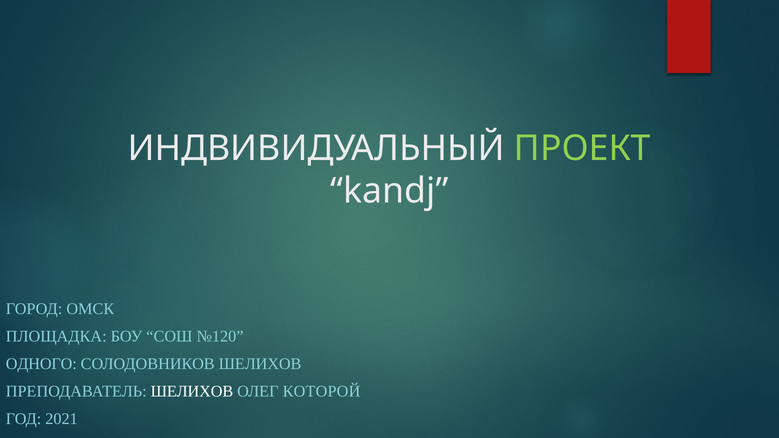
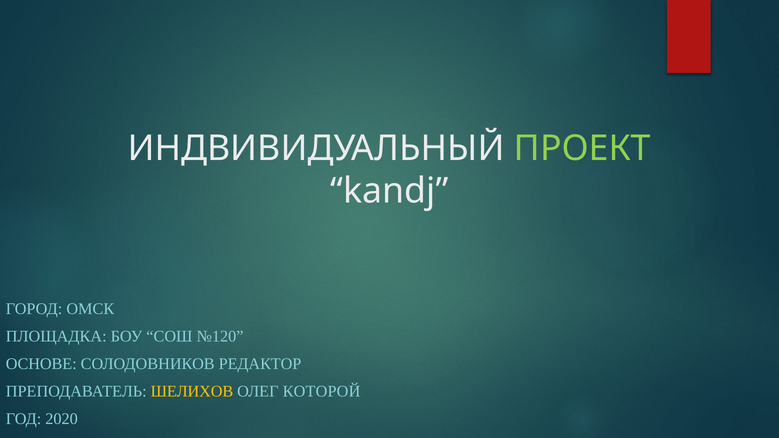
ОДНОГО: ОДНОГО -> ОСНОВЕ (41, 364)
СОЛОДОВНИКОВ ШЕЛИХОВ: ШЕЛИХОВ -> РЕДАКТОР (260, 364)
ШЕЛИХОВ colour: white -> yellow (192, 392)
2021: 2021 -> 2020 (62, 419)
